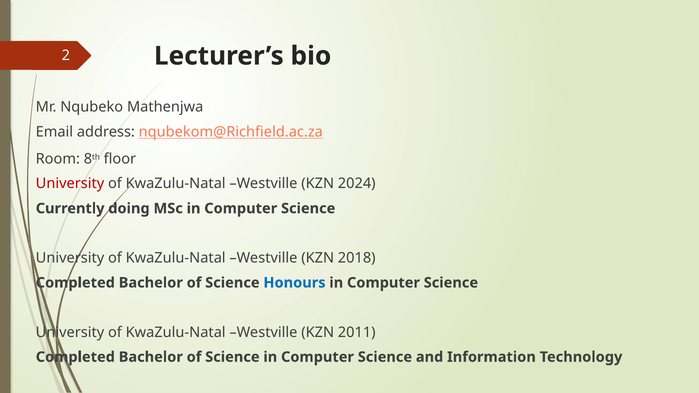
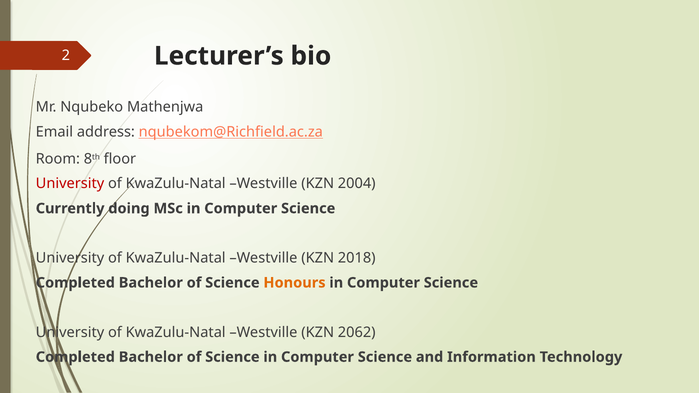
2024: 2024 -> 2004 (357, 184)
Honours colour: blue -> orange (294, 283)
2011: 2011 -> 2062 (357, 332)
